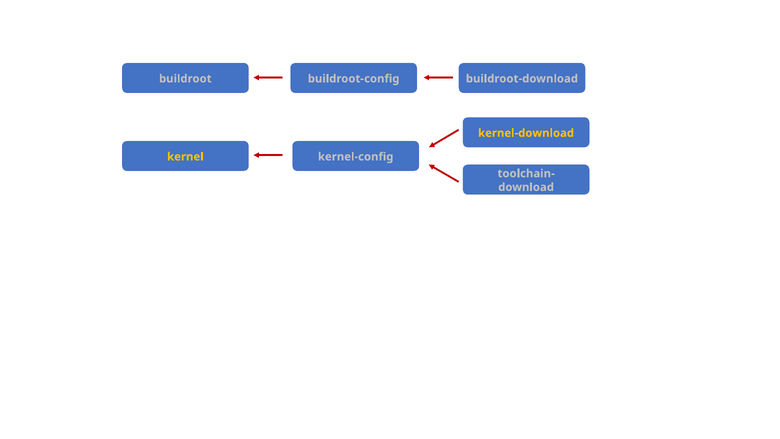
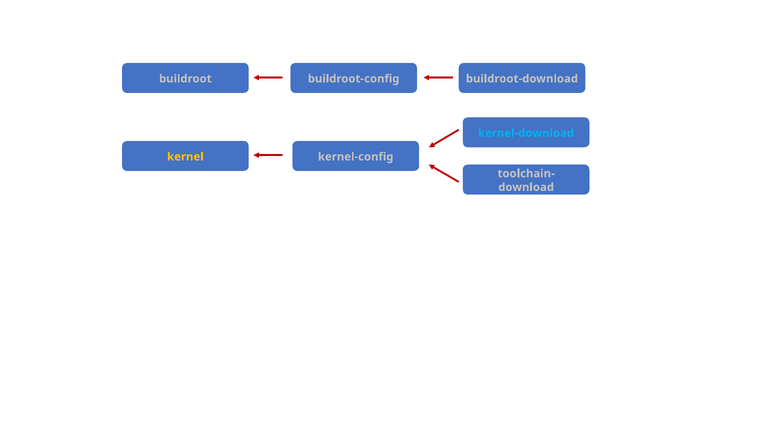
kernel-download colour: yellow -> light blue (526, 133)
